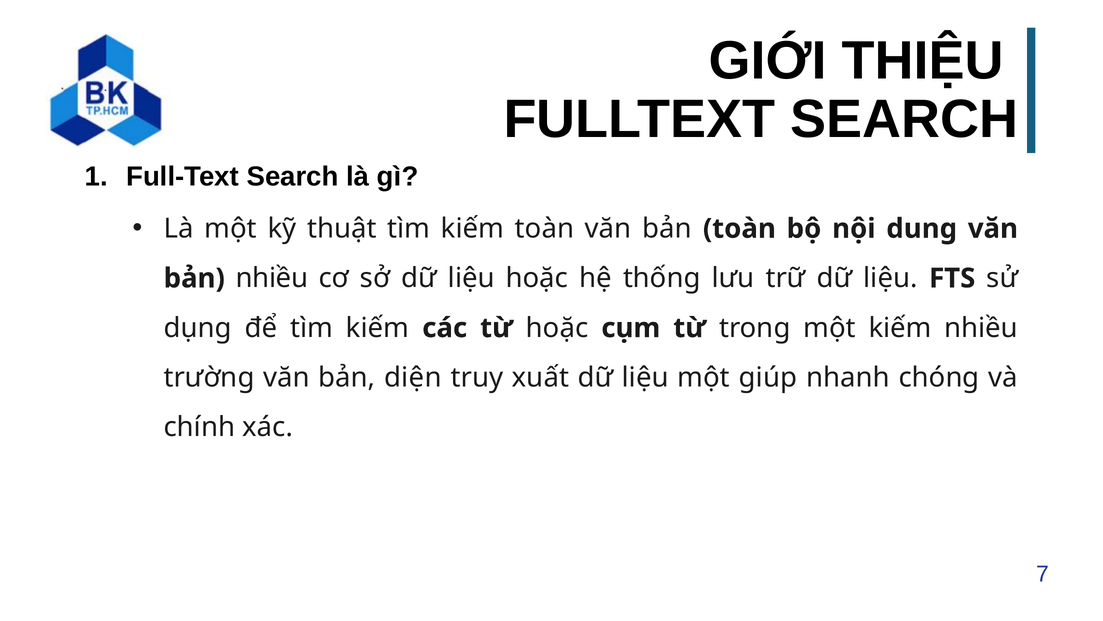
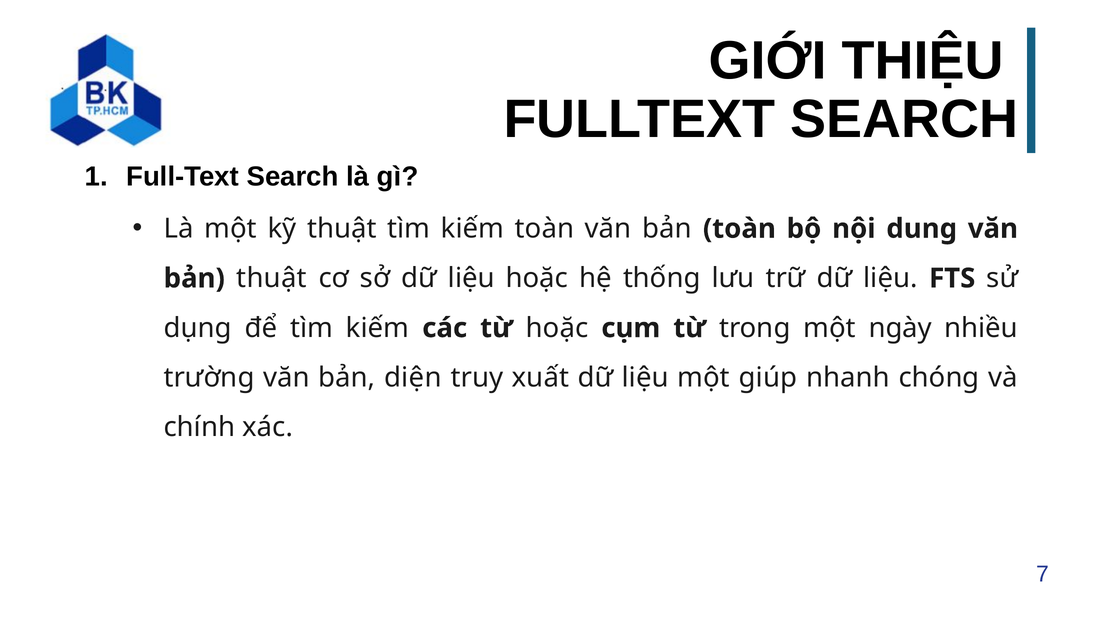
bản nhiều: nhiều -> thuật (272, 278)
một kiếm: kiếm -> ngày (900, 328)
